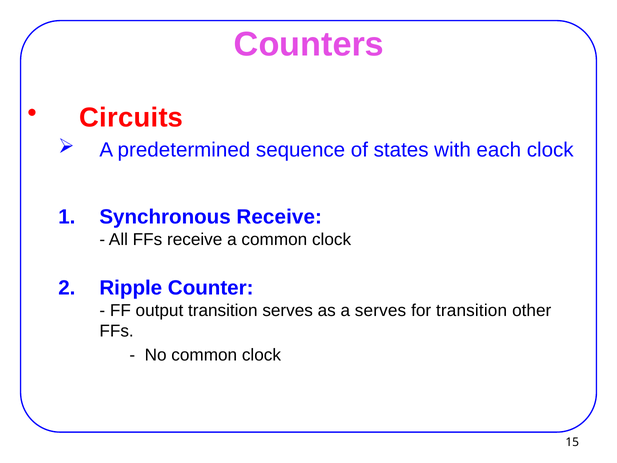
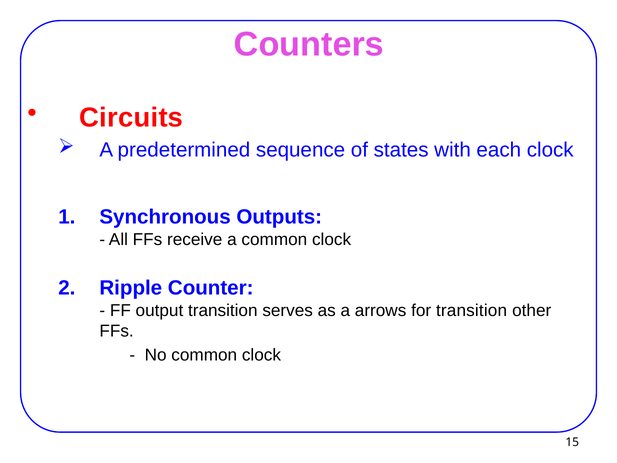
Synchronous Receive: Receive -> Outputs (279, 217)
a serves: serves -> arrows (381, 310)
